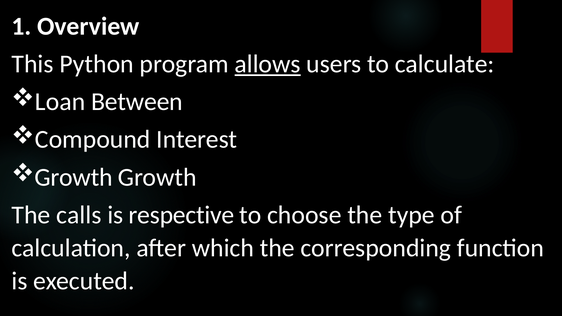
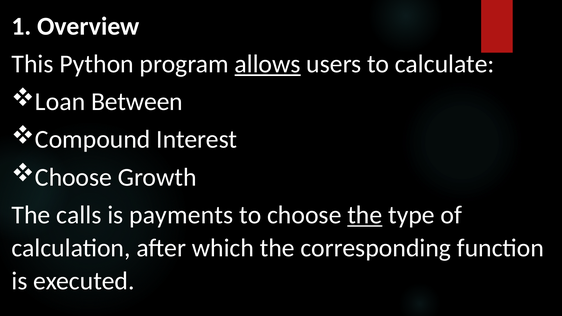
Growth: Growth -> Choose (74, 177)
respective: respective -> payments (181, 215)
the underline: none -> present (365, 215)
